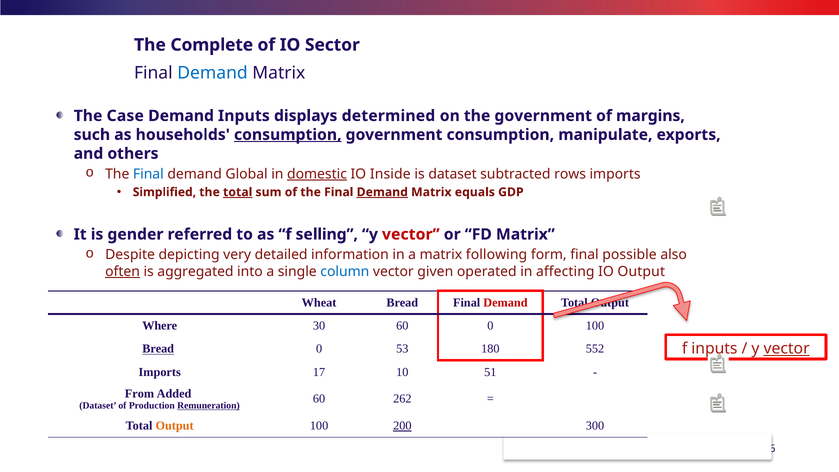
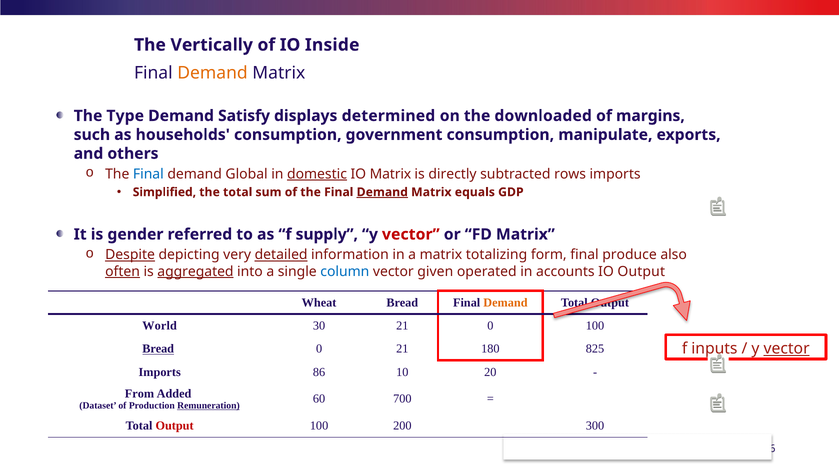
Complete: Complete -> Vertically (212, 45)
Sector: Sector -> Inside (332, 45)
Demand colour: blue -> orange (213, 73)
Case: Case -> Type (125, 116)
Demand Inputs: Inputs -> Satisfy (244, 116)
the government: government -> downloaded (543, 116)
consumption underline: present -> none (288, 135)
IO Inside: Inside -> Matrix (390, 174)
is dataset: dataset -> directly (453, 174)
total underline: present -> none (238, 192)
selling: selling -> supply (327, 234)
Despite underline: none -> present (130, 255)
detailed underline: none -> present (281, 255)
following: following -> totalizing (497, 255)
possible: possible -> produce (630, 255)
aggregated underline: none -> present (195, 272)
affecting: affecting -> accounts (565, 272)
Demand colour: red -> orange (505, 303)
Where: Where -> World (160, 326)
30 60: 60 -> 21 (402, 326)
0 53: 53 -> 21 (402, 349)
552: 552 -> 825 (595, 349)
17: 17 -> 86 (319, 372)
51: 51 -> 20 (490, 372)
262: 262 -> 700 (402, 399)
Output colour: orange -> red (175, 426)
200 underline: present -> none (402, 426)
